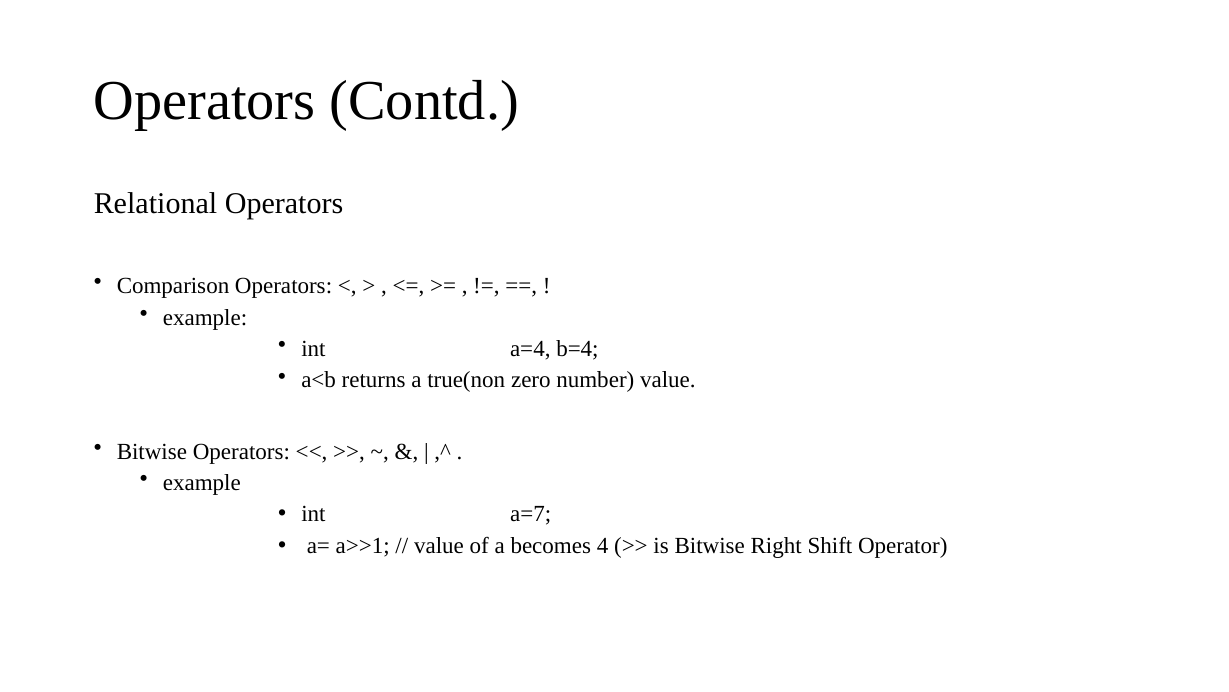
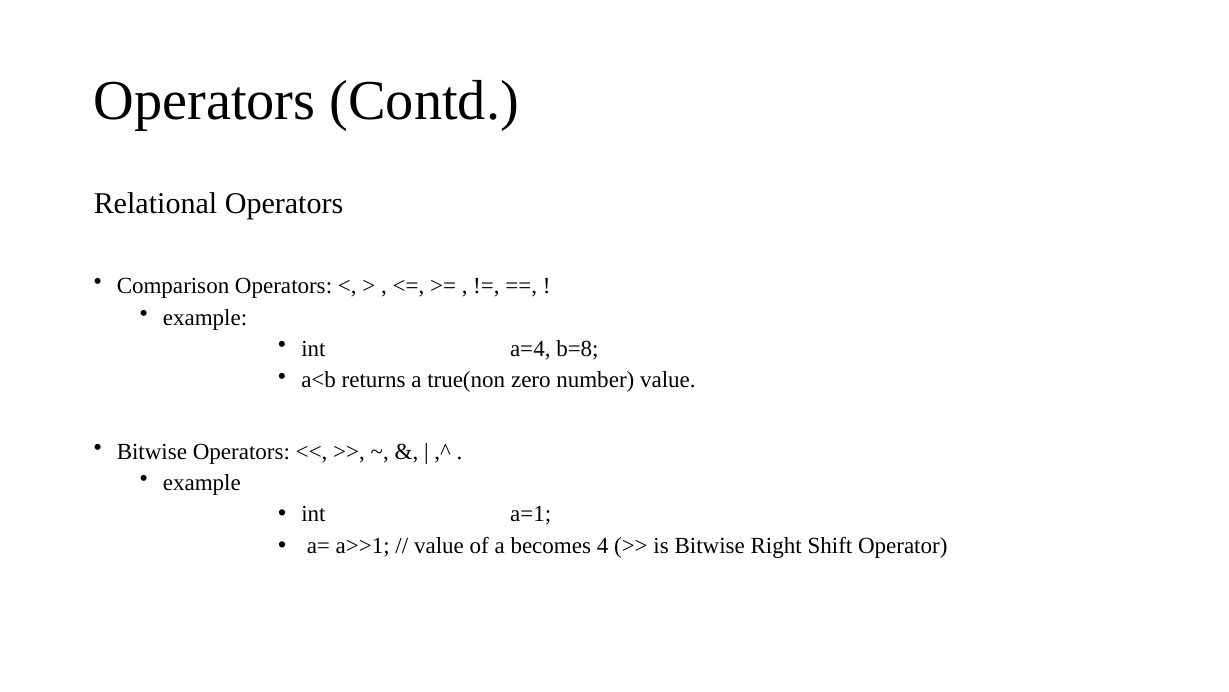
b=4: b=4 -> b=8 (577, 349)
a=7: a=7 -> a=1 (531, 514)
